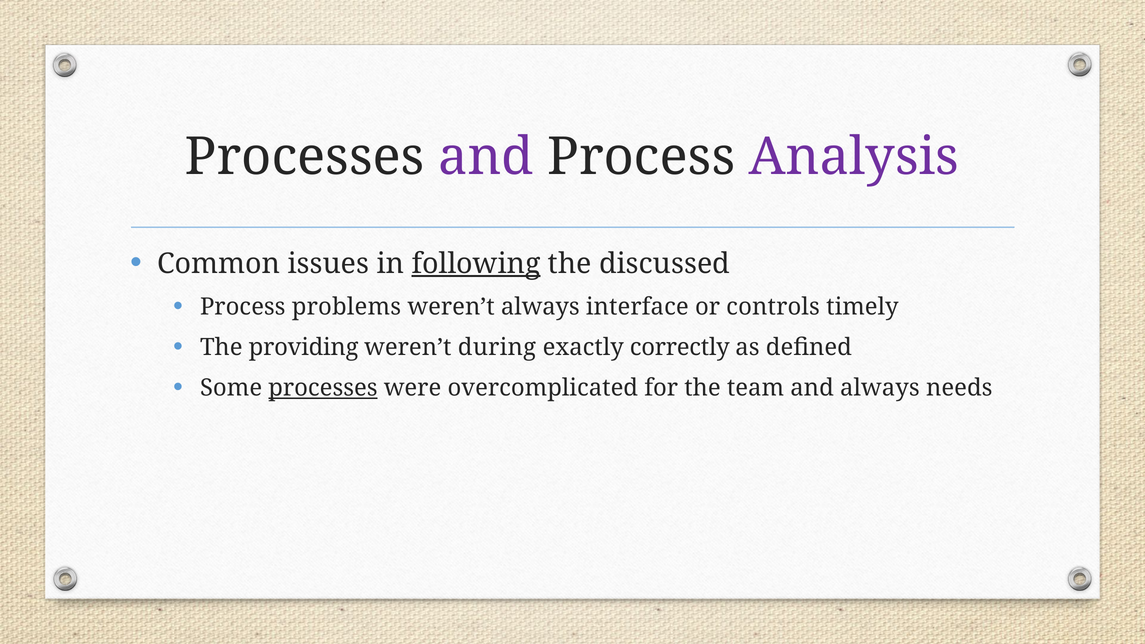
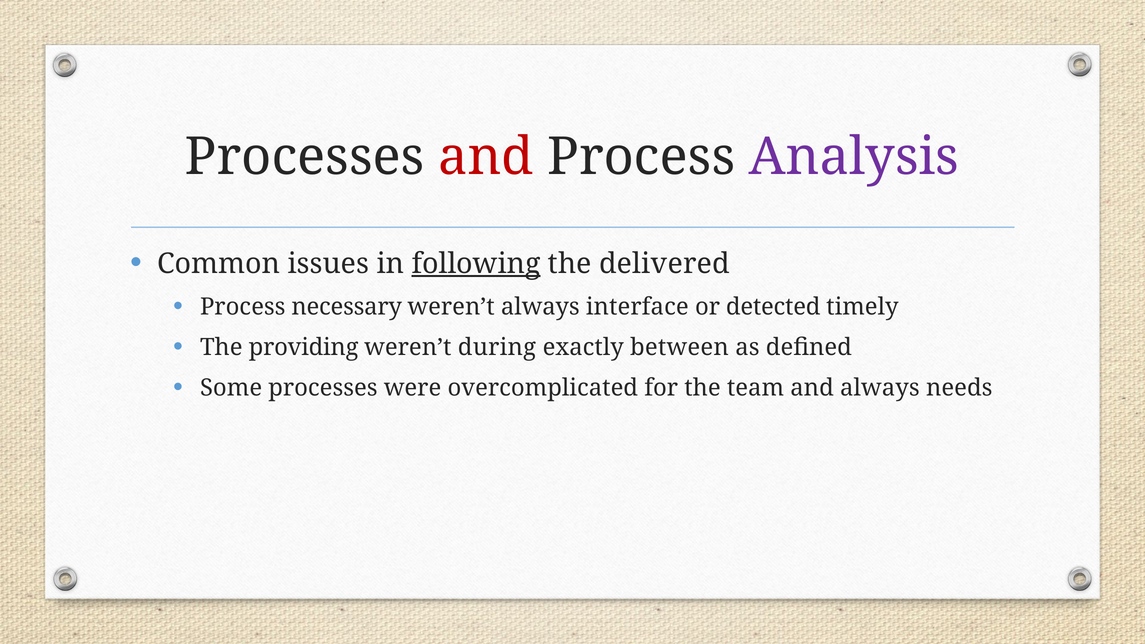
and colour: purple -> red (486, 157)
discussed: discussed -> delivered (664, 264)
problems: problems -> necessary (347, 307)
controls: controls -> detected (773, 307)
correctly: correctly -> between (679, 347)
processes underline: present -> none (323, 388)
